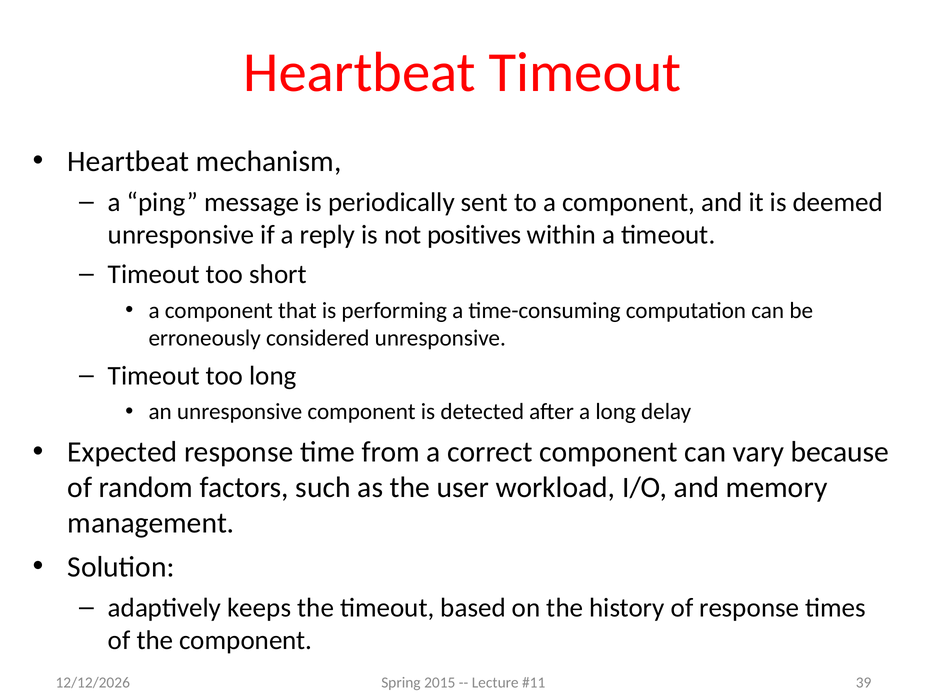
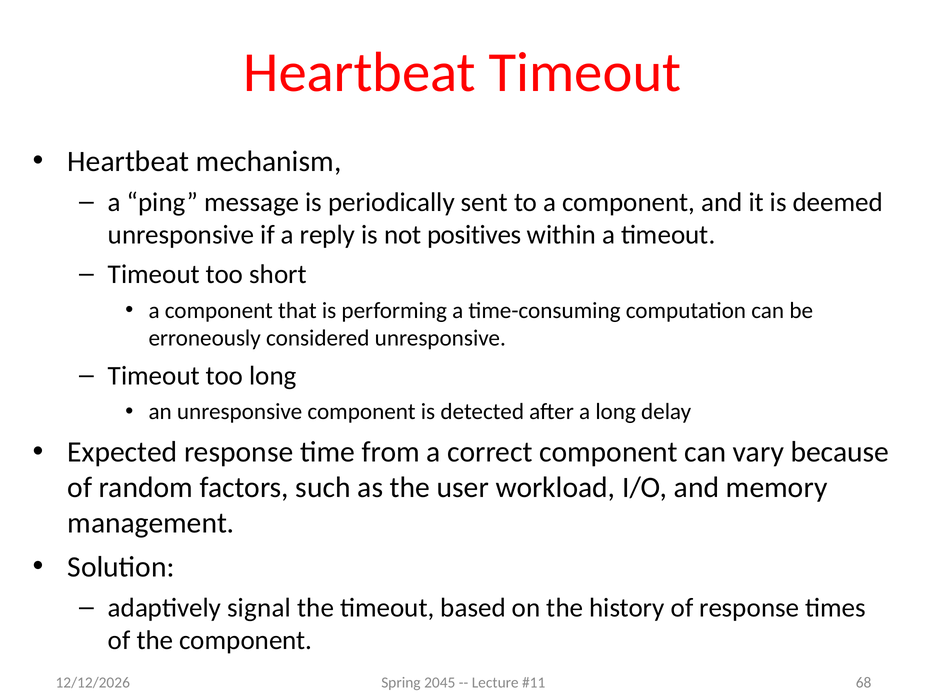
keeps: keeps -> signal (259, 608)
2015: 2015 -> 2045 (440, 683)
39: 39 -> 68 (864, 683)
